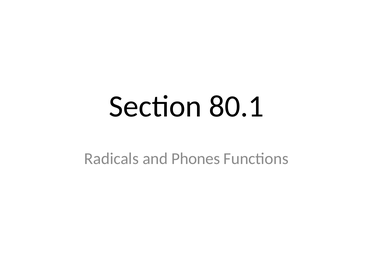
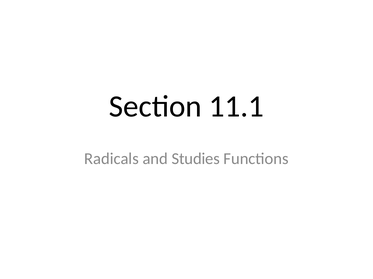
80.1: 80.1 -> 11.1 (236, 107)
Phones: Phones -> Studies (196, 159)
